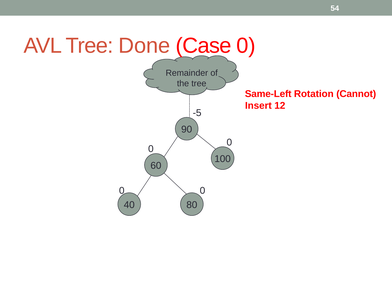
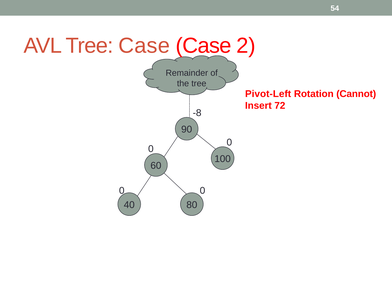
Tree Done: Done -> Case (144, 46)
Case 0: 0 -> 2 (246, 46)
Same-Left: Same-Left -> Pivot-Left (268, 94)
12: 12 -> 72 (280, 106)
-5: -5 -> -8 (197, 113)
